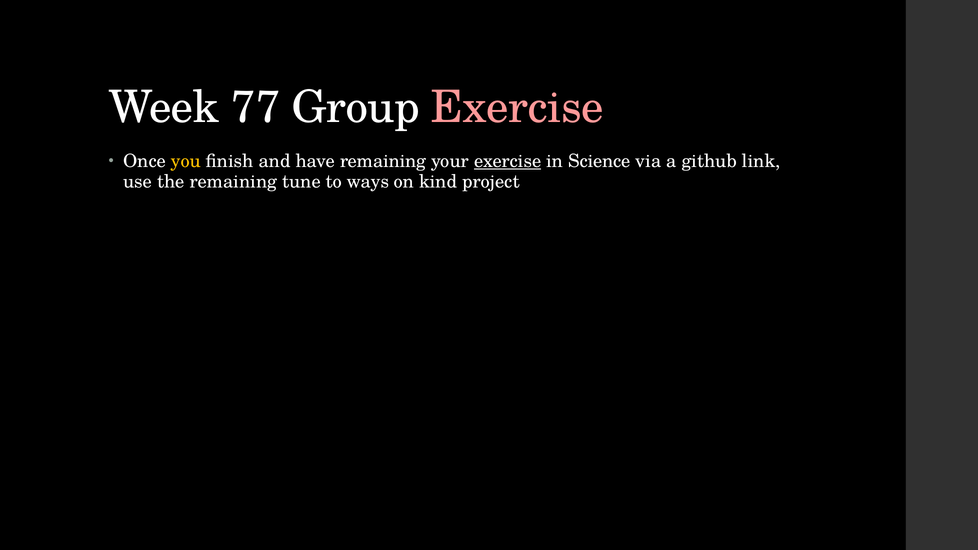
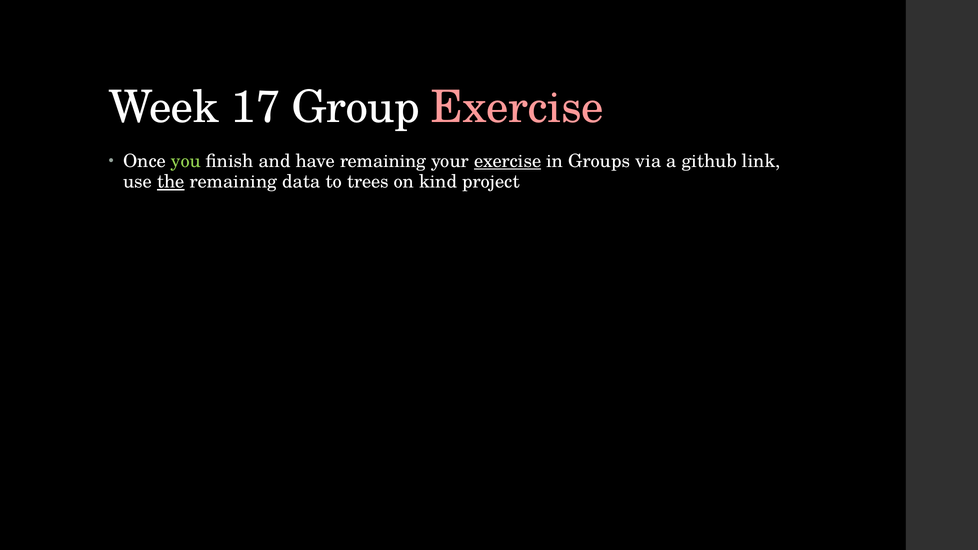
77: 77 -> 17 (256, 108)
you colour: yellow -> light green (186, 161)
Science: Science -> Groups (599, 161)
the underline: none -> present (171, 182)
tune: tune -> data (301, 182)
ways: ways -> trees (368, 182)
